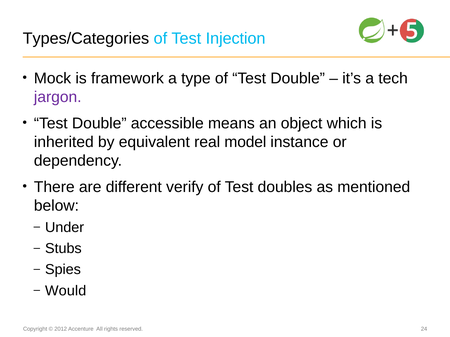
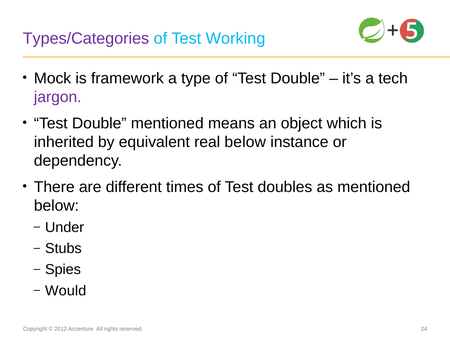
Types/Categories colour: black -> purple (86, 38)
Injection: Injection -> Working (236, 38)
Double accessible: accessible -> mentioned (167, 123)
real model: model -> below (245, 142)
verify: verify -> times (185, 187)
